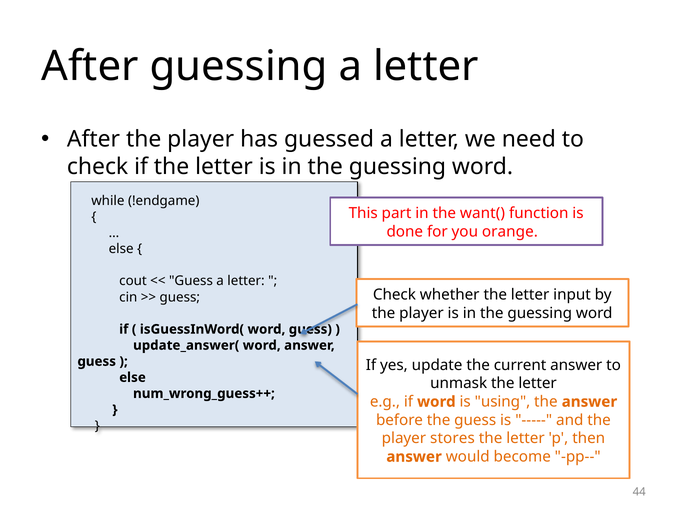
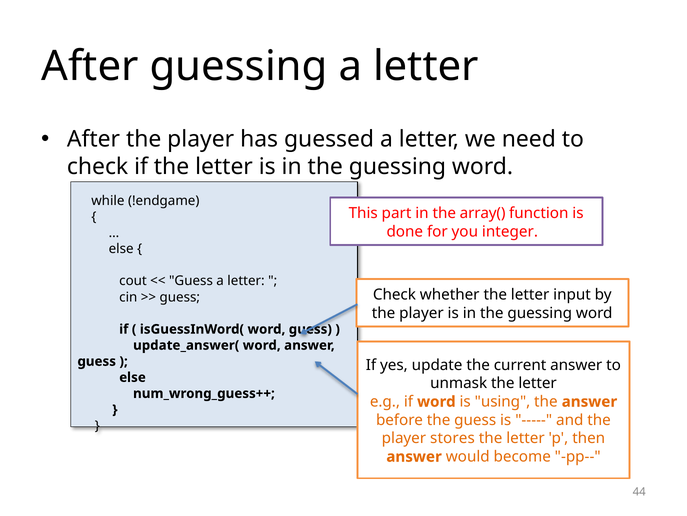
want(: want( -> array( (483, 213)
orange: orange -> integer (510, 231)
